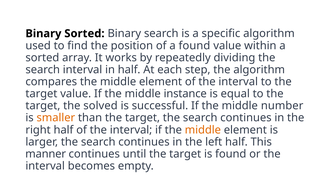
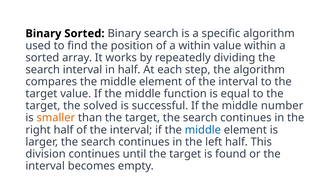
a found: found -> within (195, 46)
instance: instance -> function (185, 94)
middle colour: orange -> blue (203, 130)
manner: manner -> division (46, 154)
